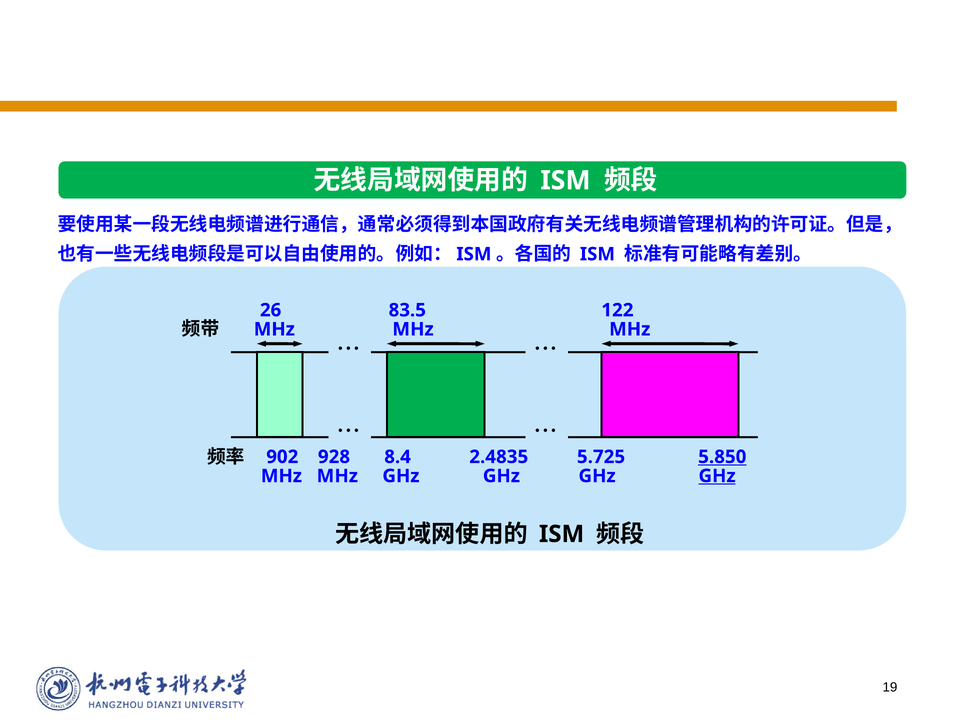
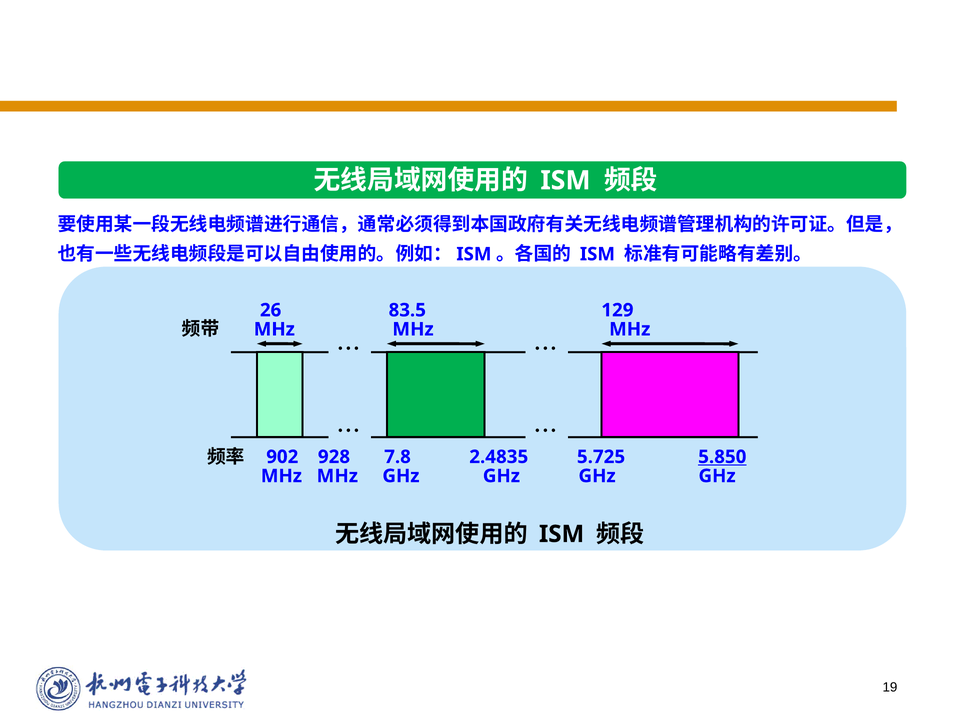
122: 122 -> 129 (617, 310)
8.4: 8.4 -> 7.8 (398, 457)
GHz underline: present -> none (717, 476)
